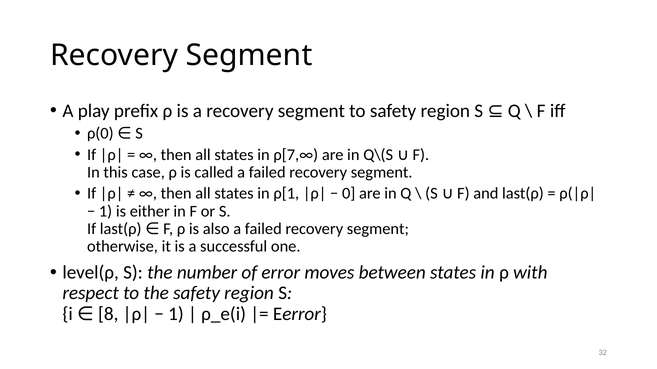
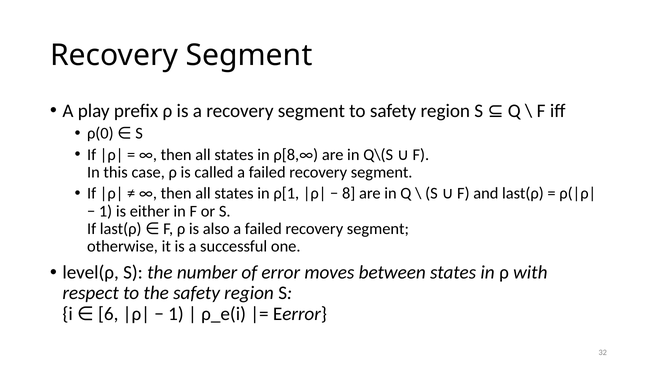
ρ[7,∞: ρ[7,∞ -> ρ[8,∞ (296, 155)
0: 0 -> 8 (349, 194)
8: 8 -> 6 (108, 314)
